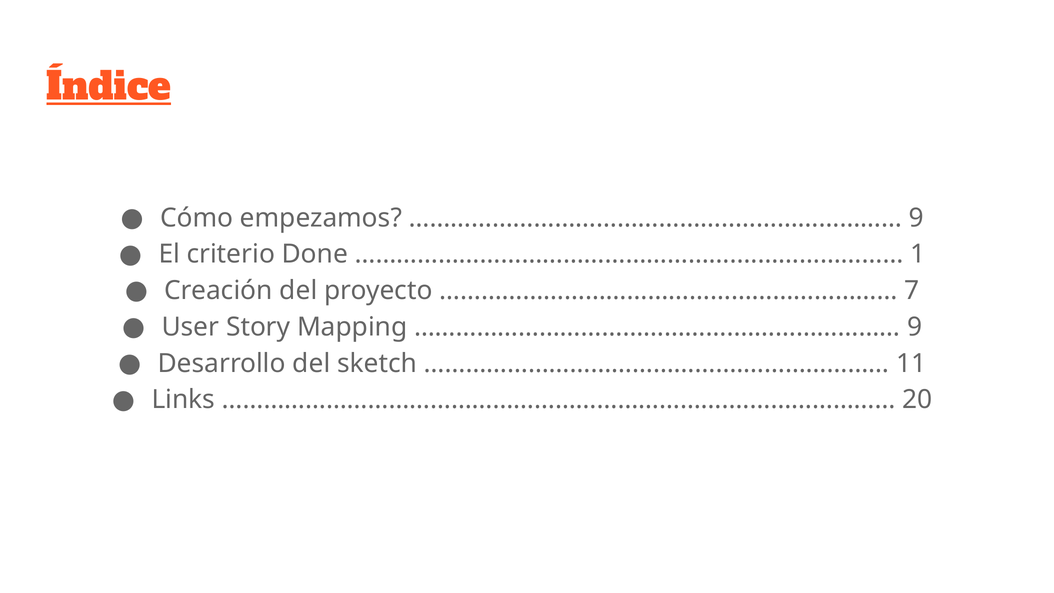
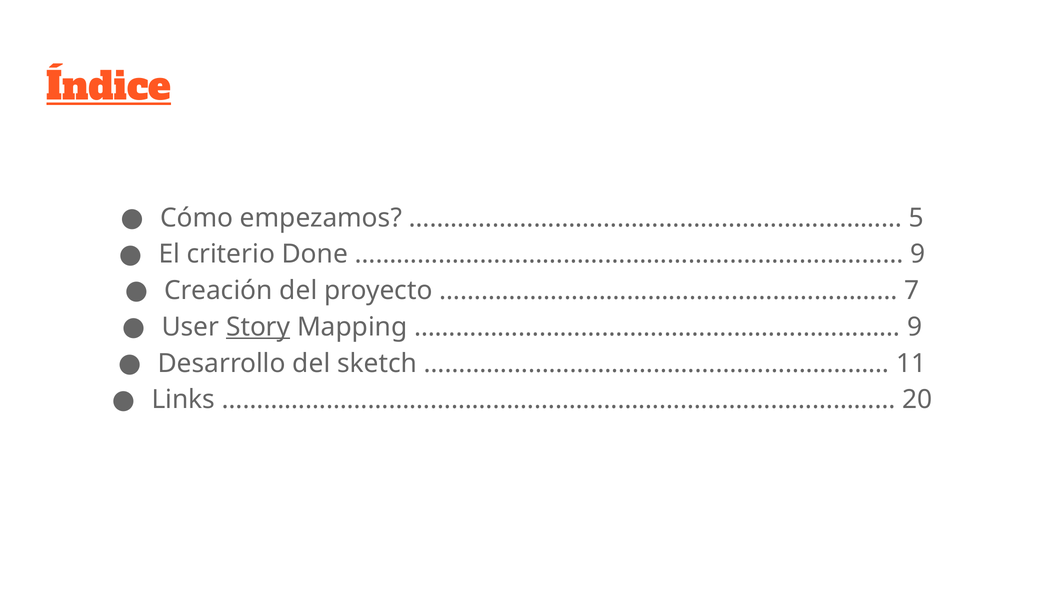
9: 9 -> 5 (916, 218)
1: 1 -> 9 (918, 254)
Story underline: none -> present (258, 327)
